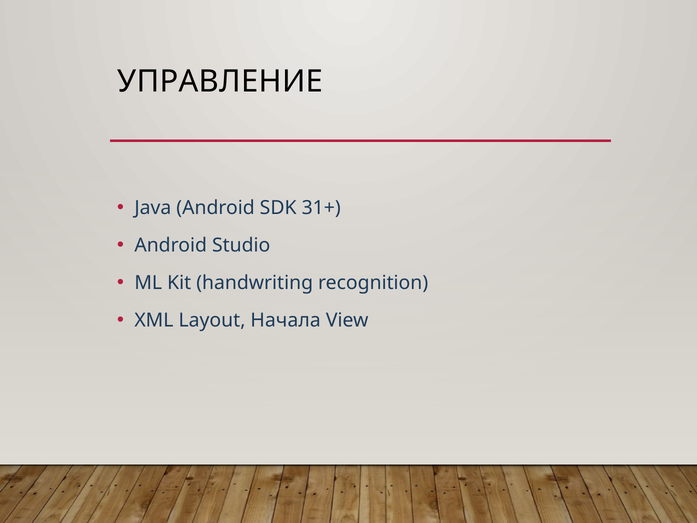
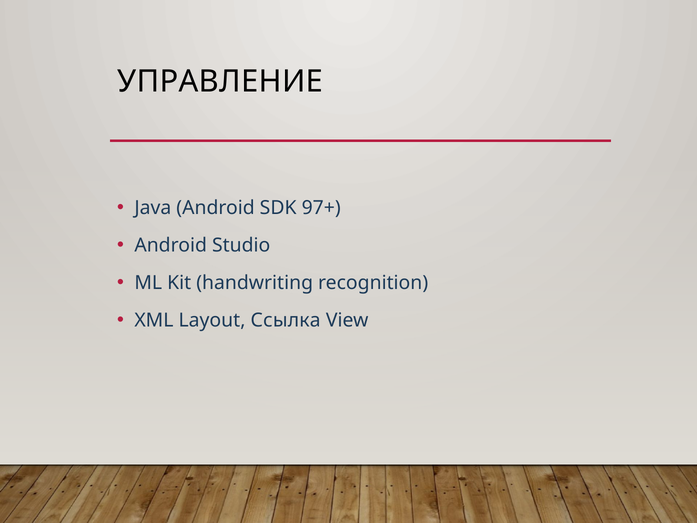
31+: 31+ -> 97+ (321, 208)
Начала: Начала -> Ссылка (286, 320)
